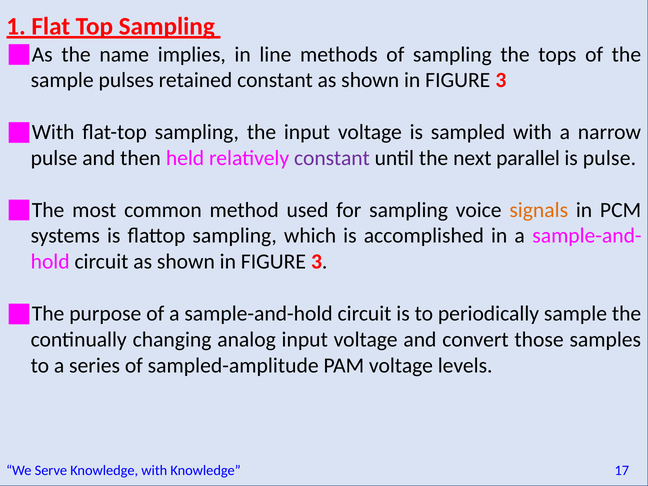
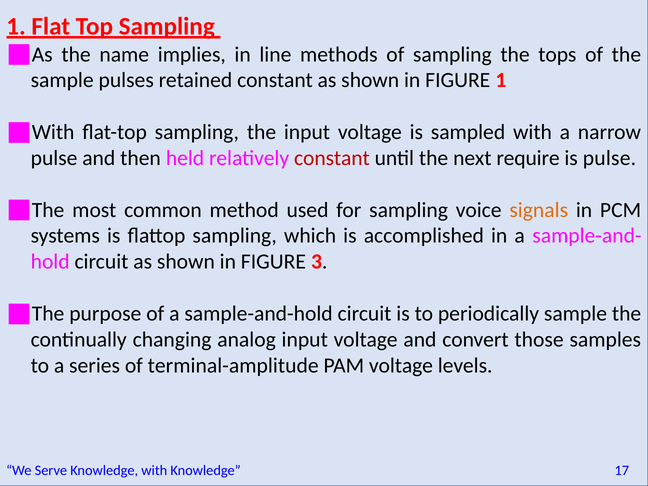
3: 3 -> 1 (501, 80)
constant colour: purple -> red (332, 158)
parallel: parallel -> require (528, 158)
sampled-amplitude: sampled-amplitude -> terminal-amplitude (233, 365)
